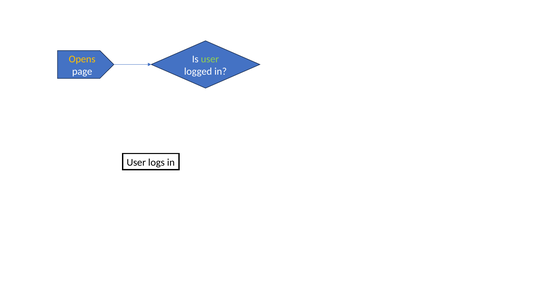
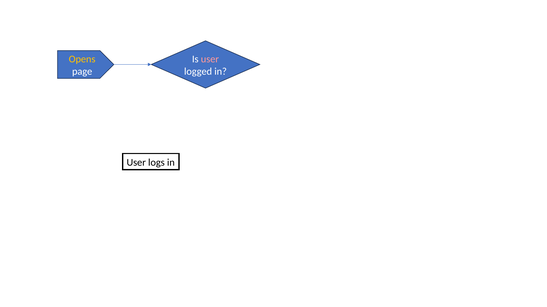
user colour: light green -> pink (210, 59)
